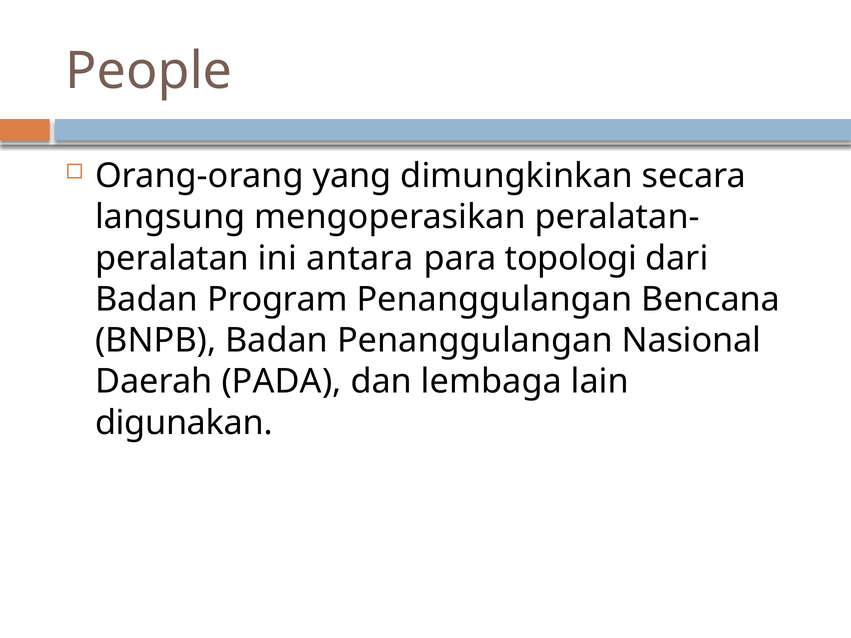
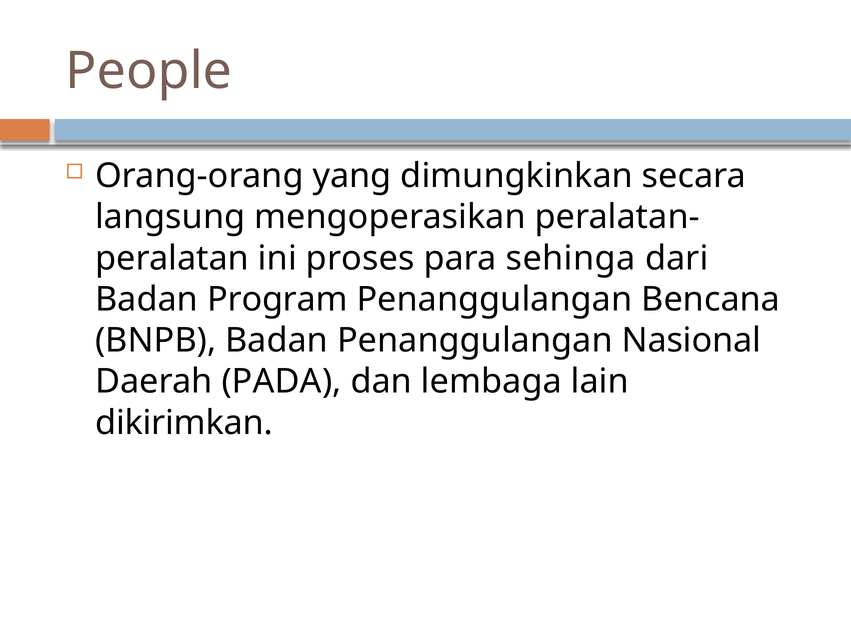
antara: antara -> proses (360, 258)
topologi: topologi -> sehinga (571, 258)
digunakan: digunakan -> dikirimkan (184, 423)
